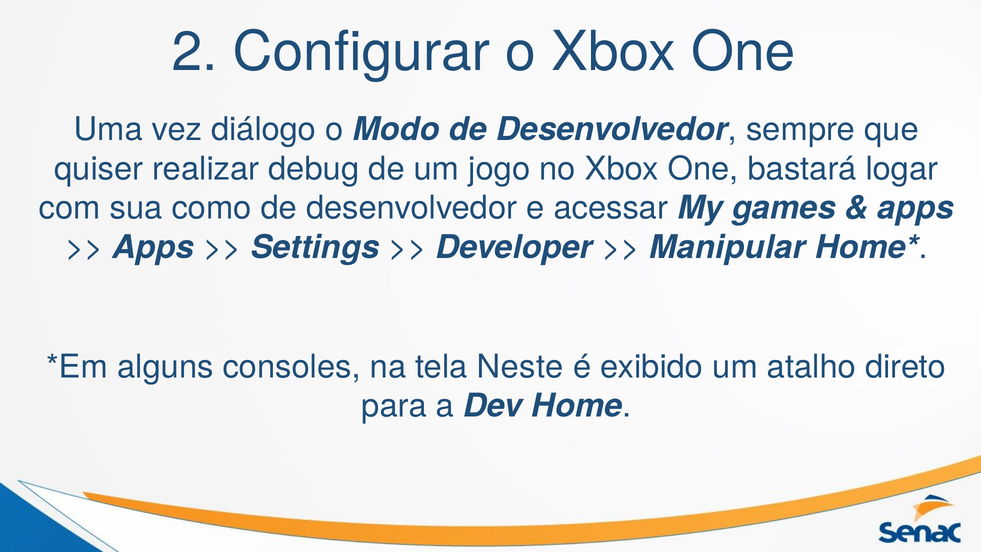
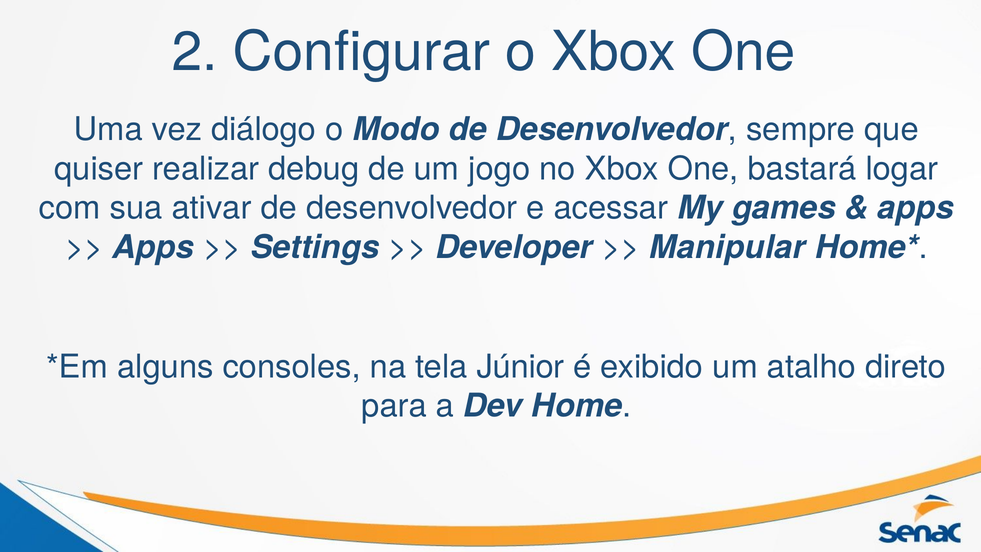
como: como -> ativar (212, 208)
Neste: Neste -> Júnior (521, 367)
